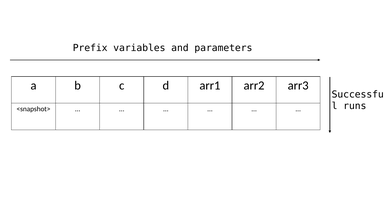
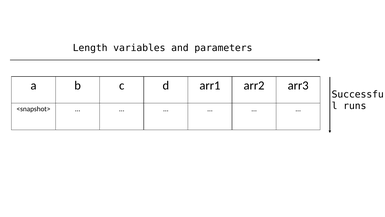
Prefix: Prefix -> Length (90, 48)
